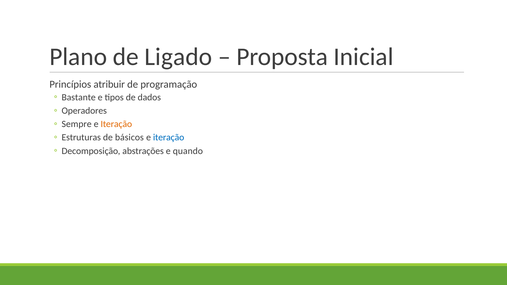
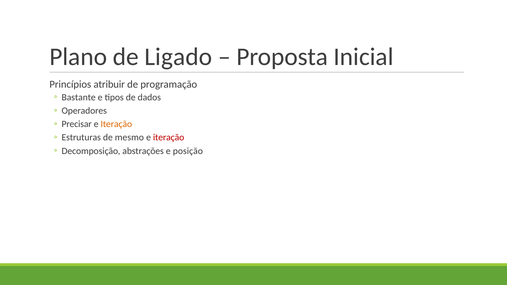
Sempre: Sempre -> Precisar (77, 124)
básicos: básicos -> mesmo (129, 138)
iteração colour: blue -> red (169, 138)
quando: quando -> posição (188, 151)
